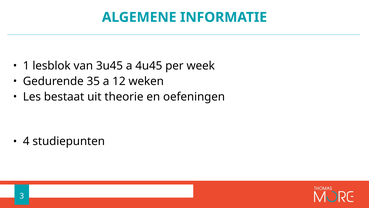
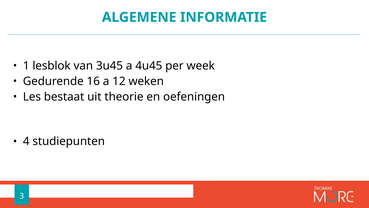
35: 35 -> 16 (93, 81)
